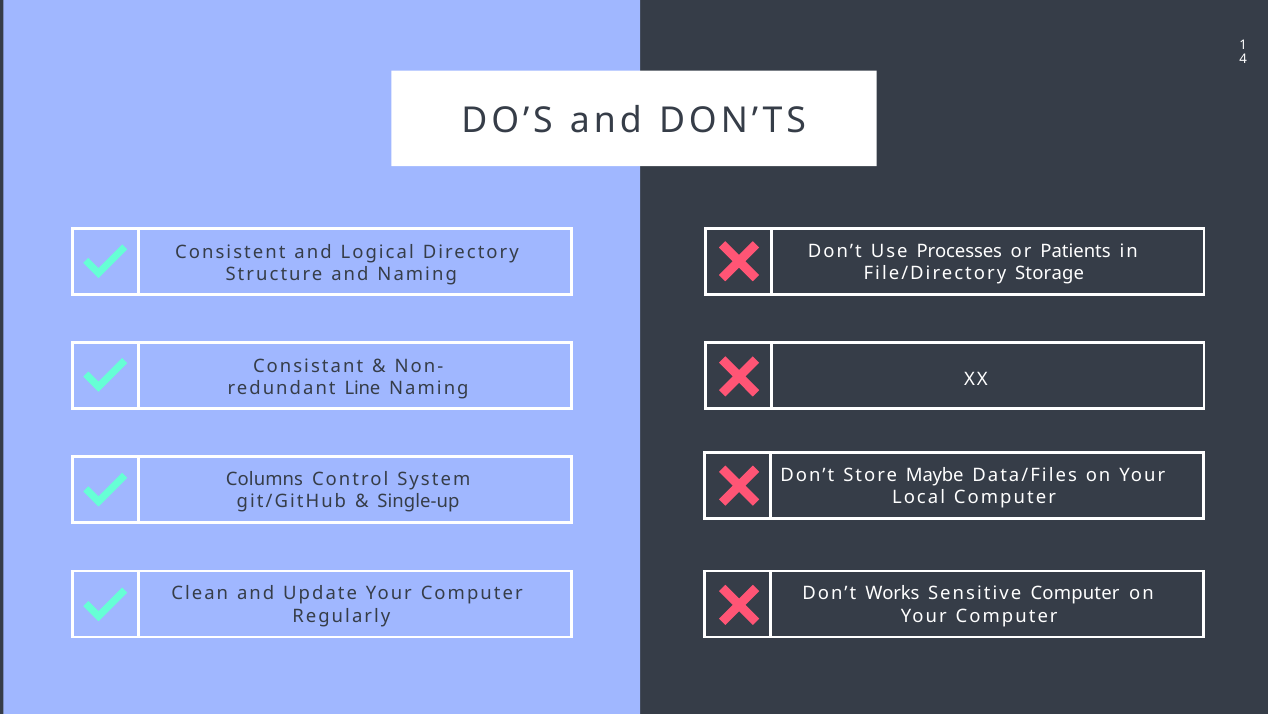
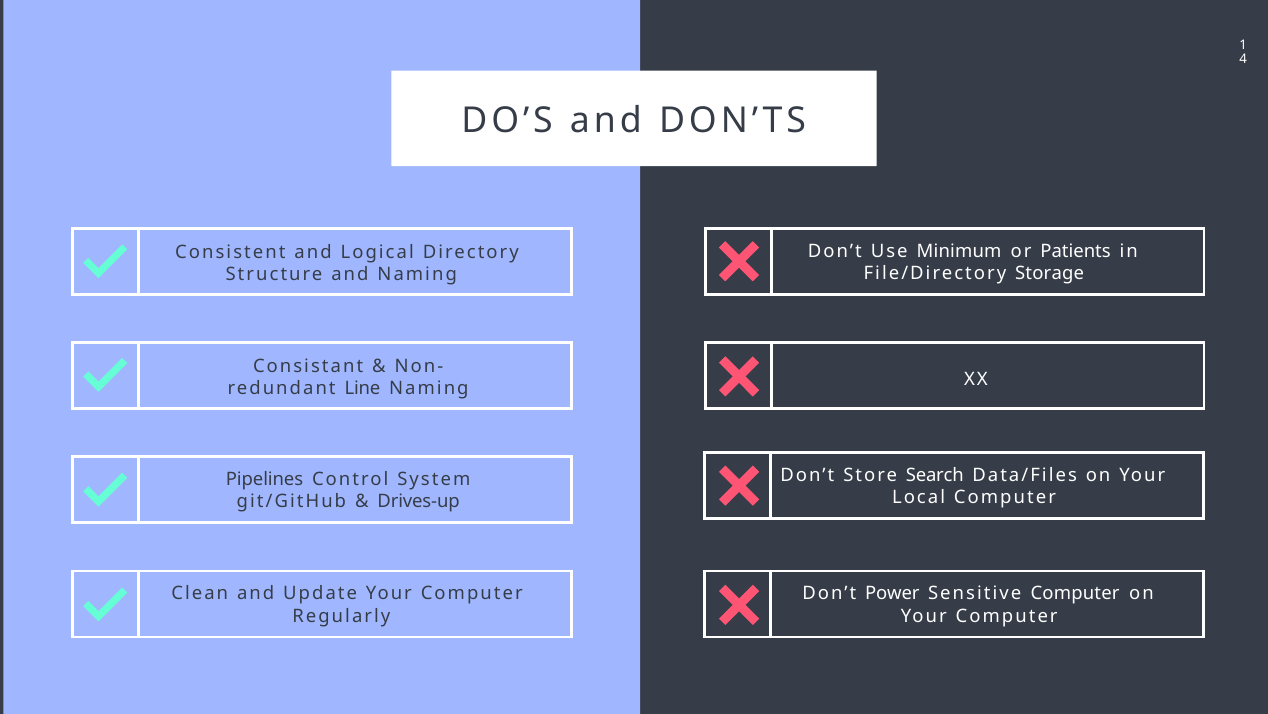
Processes: Processes -> Minimum (959, 251)
Maybe: Maybe -> Search (935, 475)
Columns: Columns -> Pipelines (265, 479)
Single-up: Single-up -> Drives-up (419, 502)
Works: Works -> Power (892, 593)
